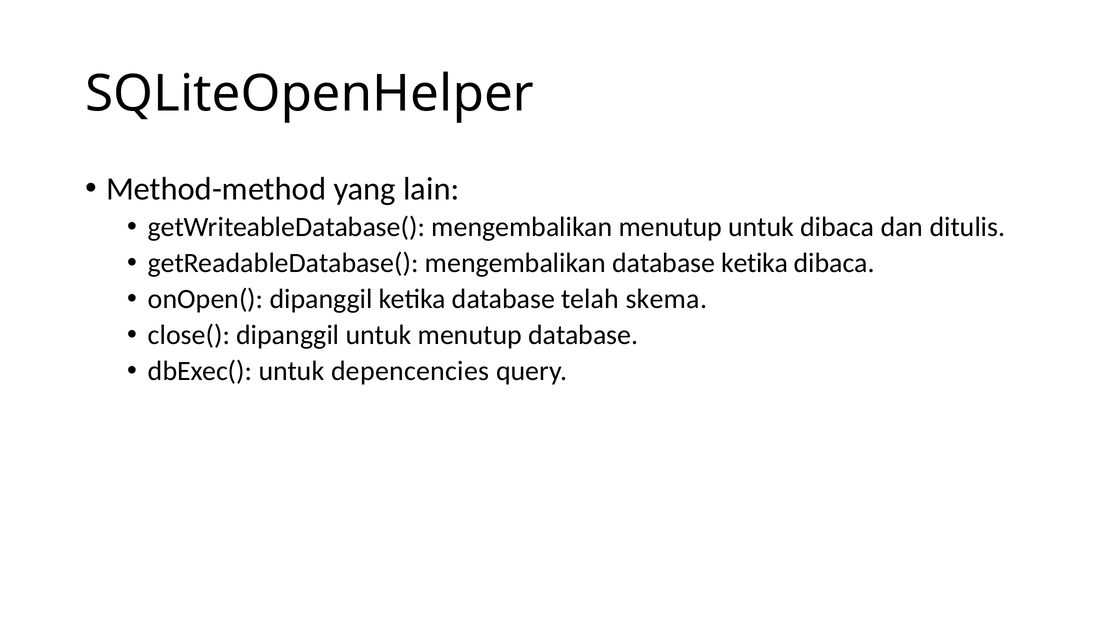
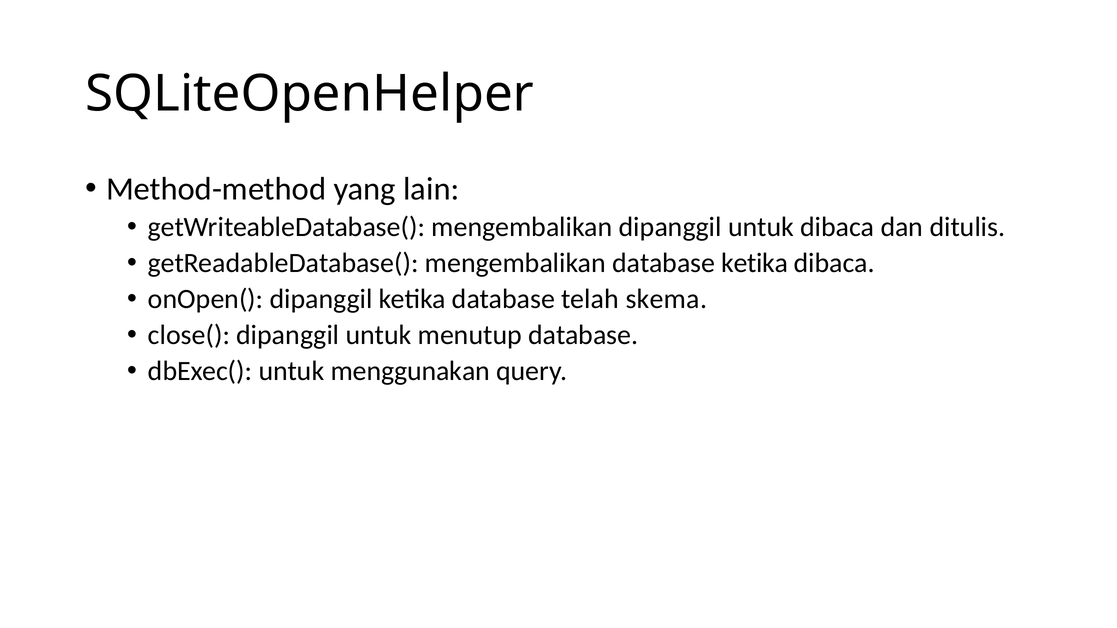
mengembalikan menutup: menutup -> dipanggil (670, 227)
depencencies: depencencies -> menggunakan (410, 371)
